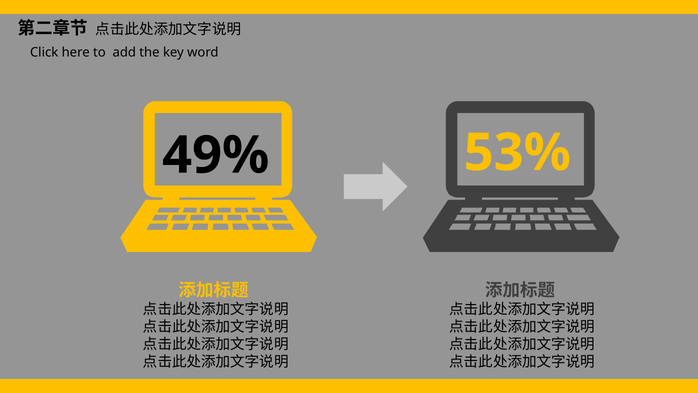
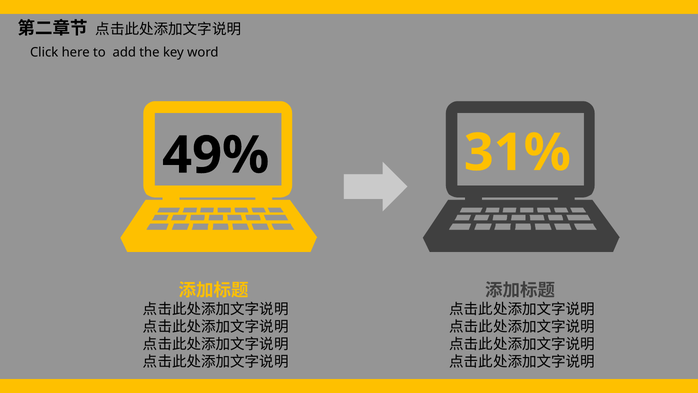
53%: 53% -> 31% (517, 153)
